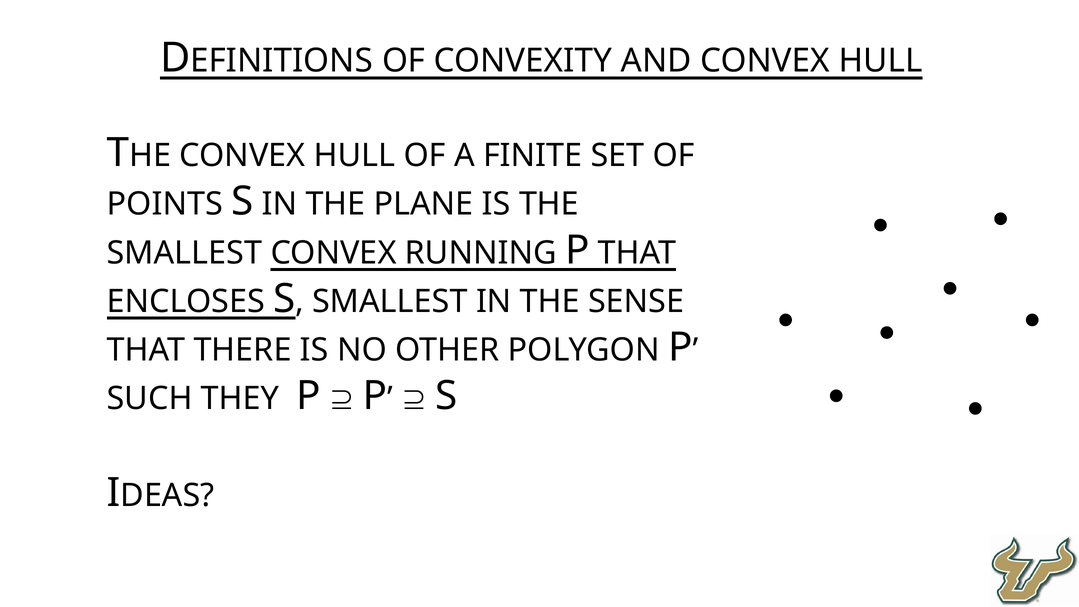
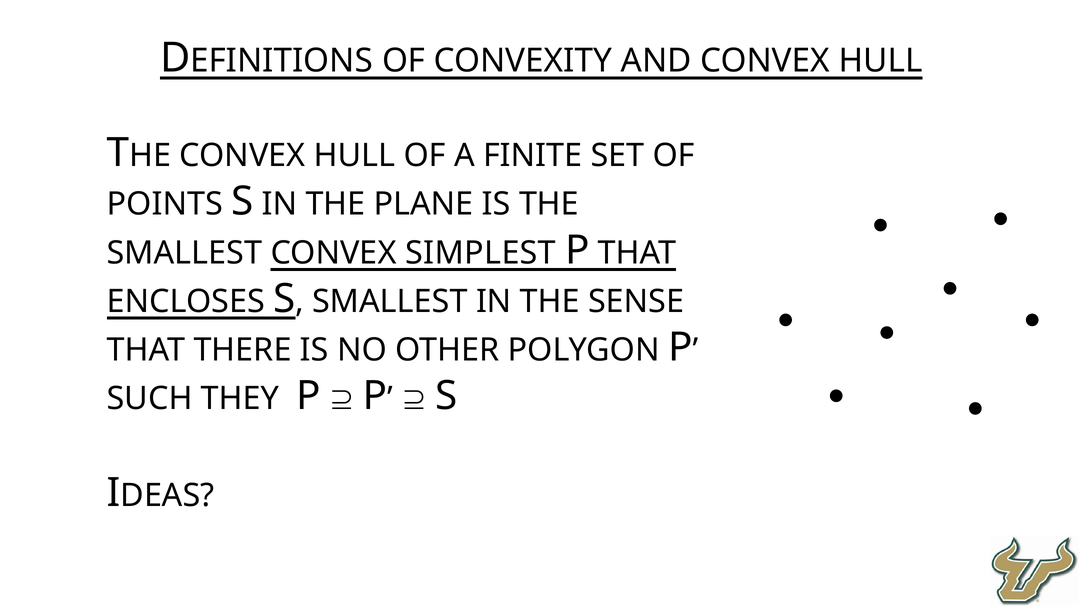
RUNNING: RUNNING -> SIMPLEST (481, 253)
